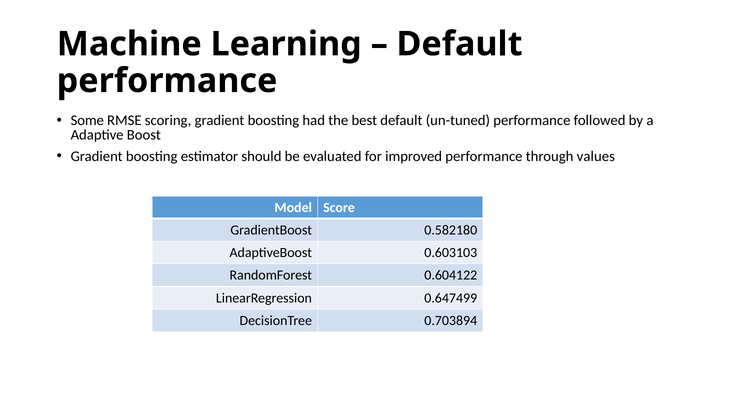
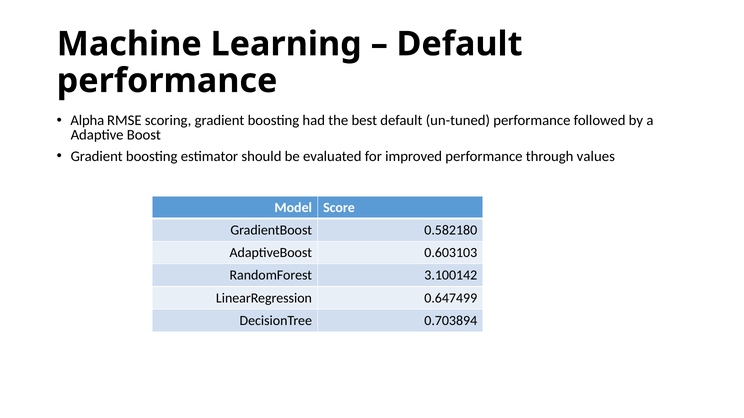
Some: Some -> Alpha (87, 121)
0.604122: 0.604122 -> 3.100142 (451, 276)
